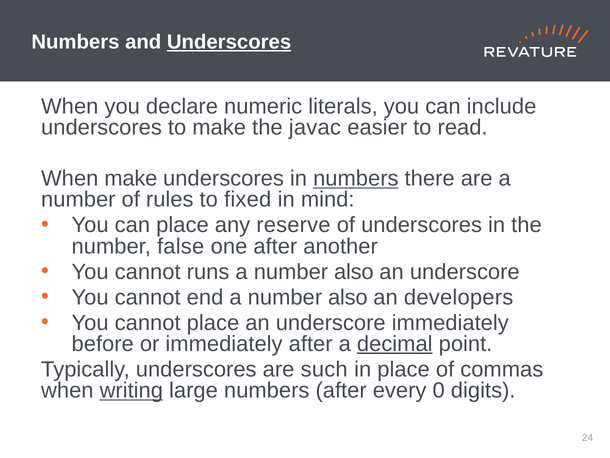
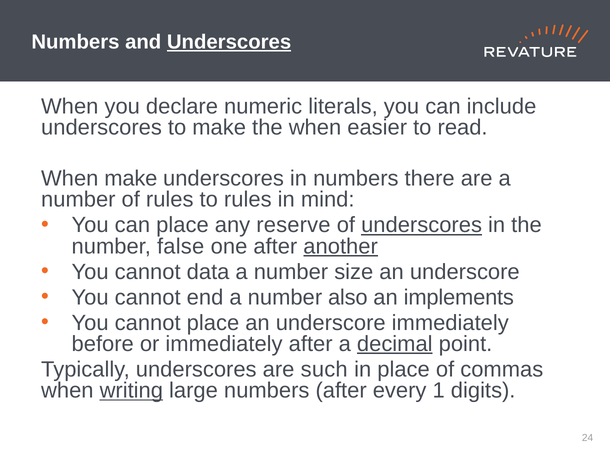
the javac: javac -> when (315, 127)
numbers underline: present -> none (356, 178)
to fixed: fixed -> rules (248, 199)
underscores underline: none -> present (422, 225)
another underline: none -> present (341, 246)
runs: runs -> data (208, 272)
also: also -> size (354, 272)
developers: developers -> implements (459, 297)
0: 0 -> 1 (439, 390)
